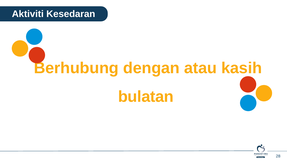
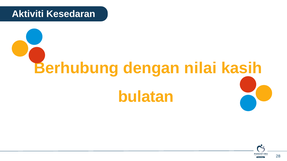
atau: atau -> nilai (200, 68)
